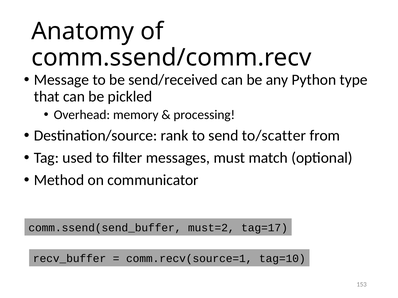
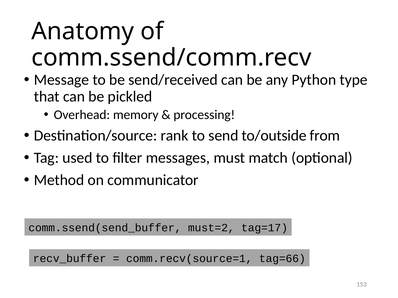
to/scatter: to/scatter -> to/outside (274, 136)
tag=10: tag=10 -> tag=66 (282, 259)
